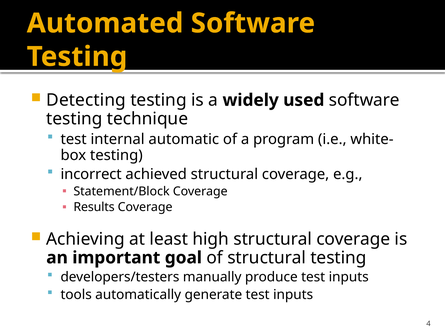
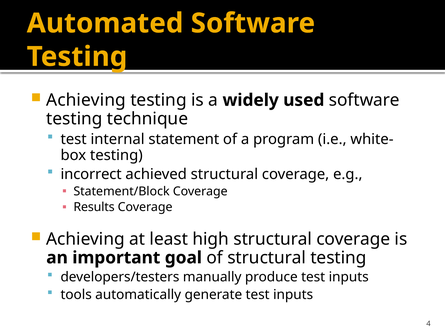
Detecting: Detecting -> Achieving (86, 100)
automatic: automatic -> statement (184, 139)
